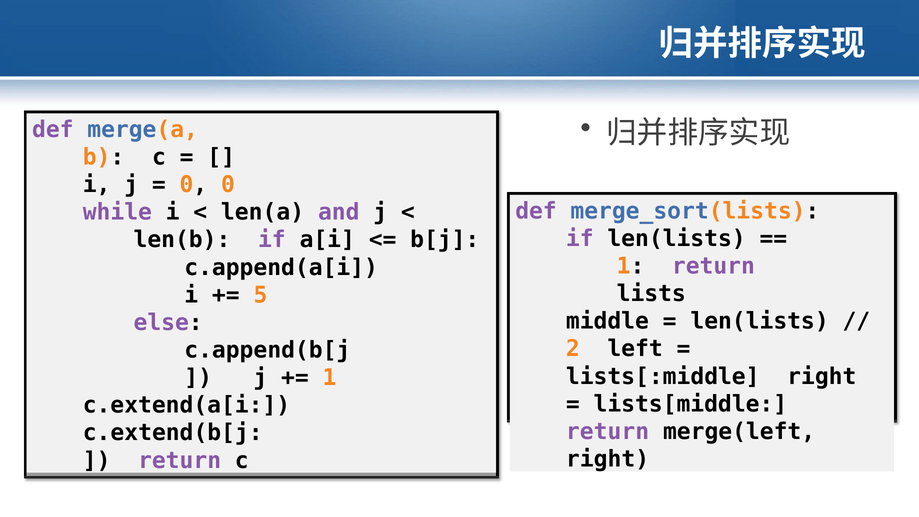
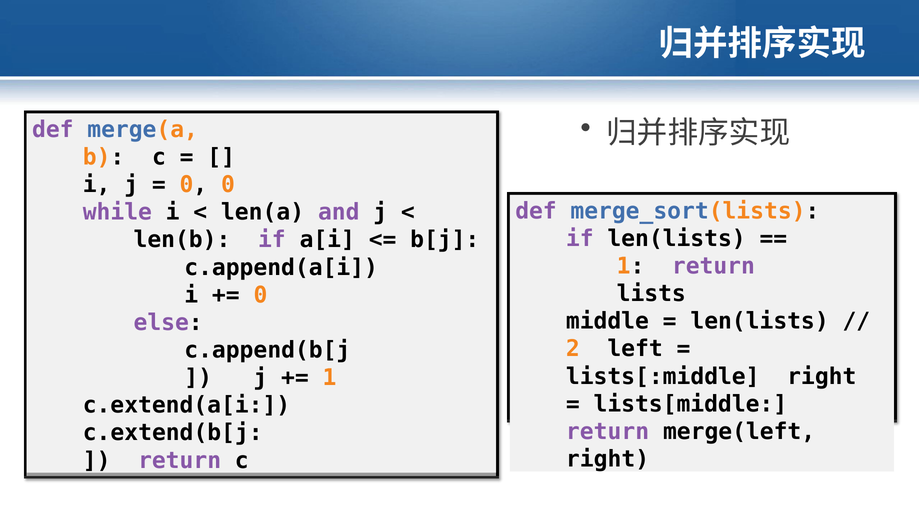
5: 5 -> 0 (260, 295)
